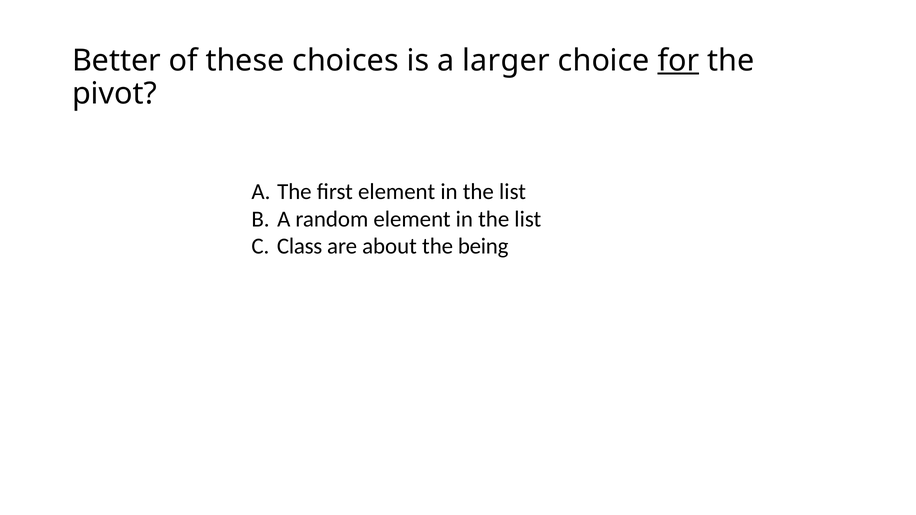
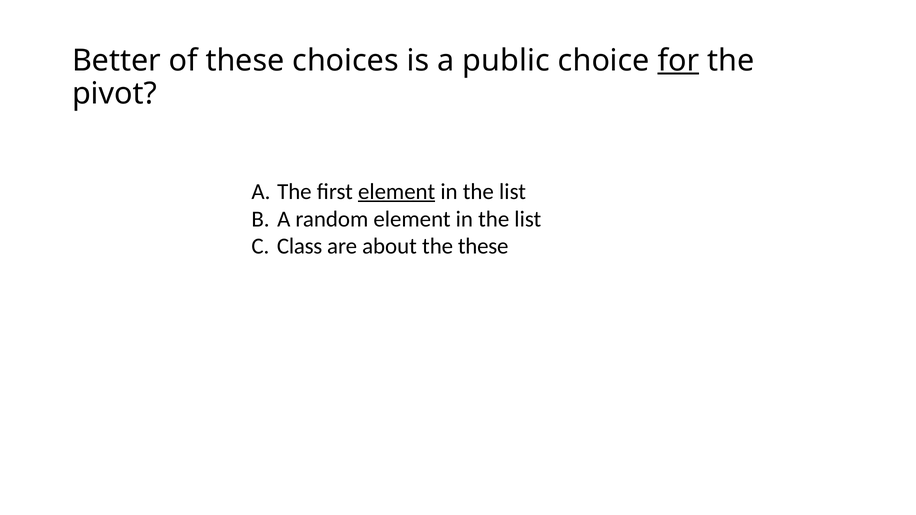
larger: larger -> public (506, 61)
element underline: none -> present (397, 192)
the being: being -> these (483, 247)
